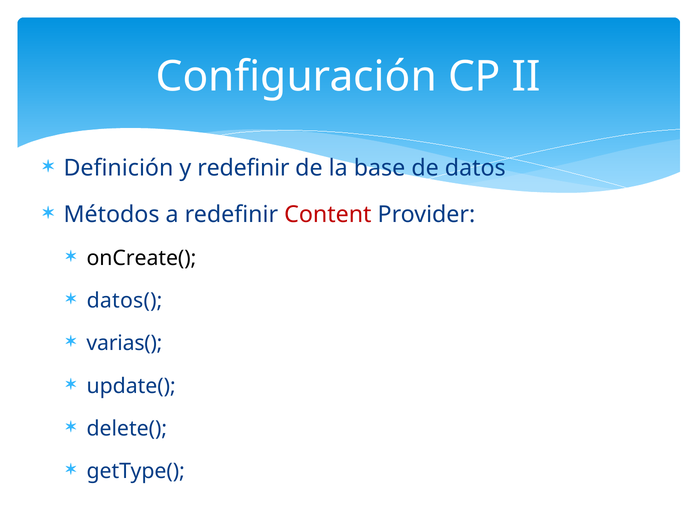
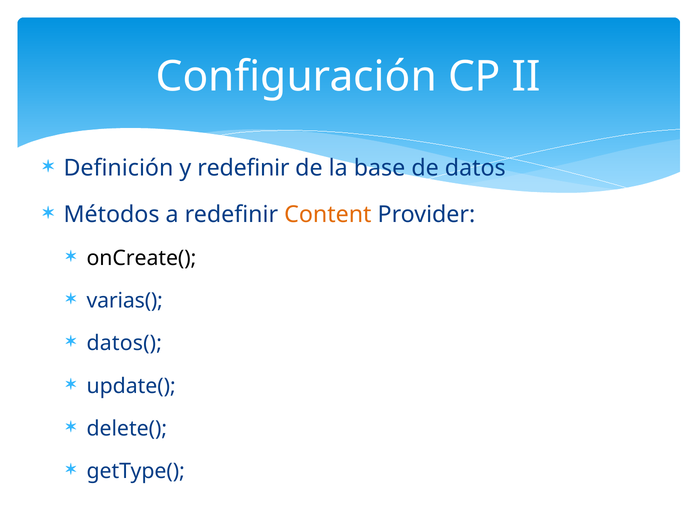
Content colour: red -> orange (328, 215)
datos(: datos( -> varias( (125, 301)
varias(: varias( -> datos( (124, 343)
